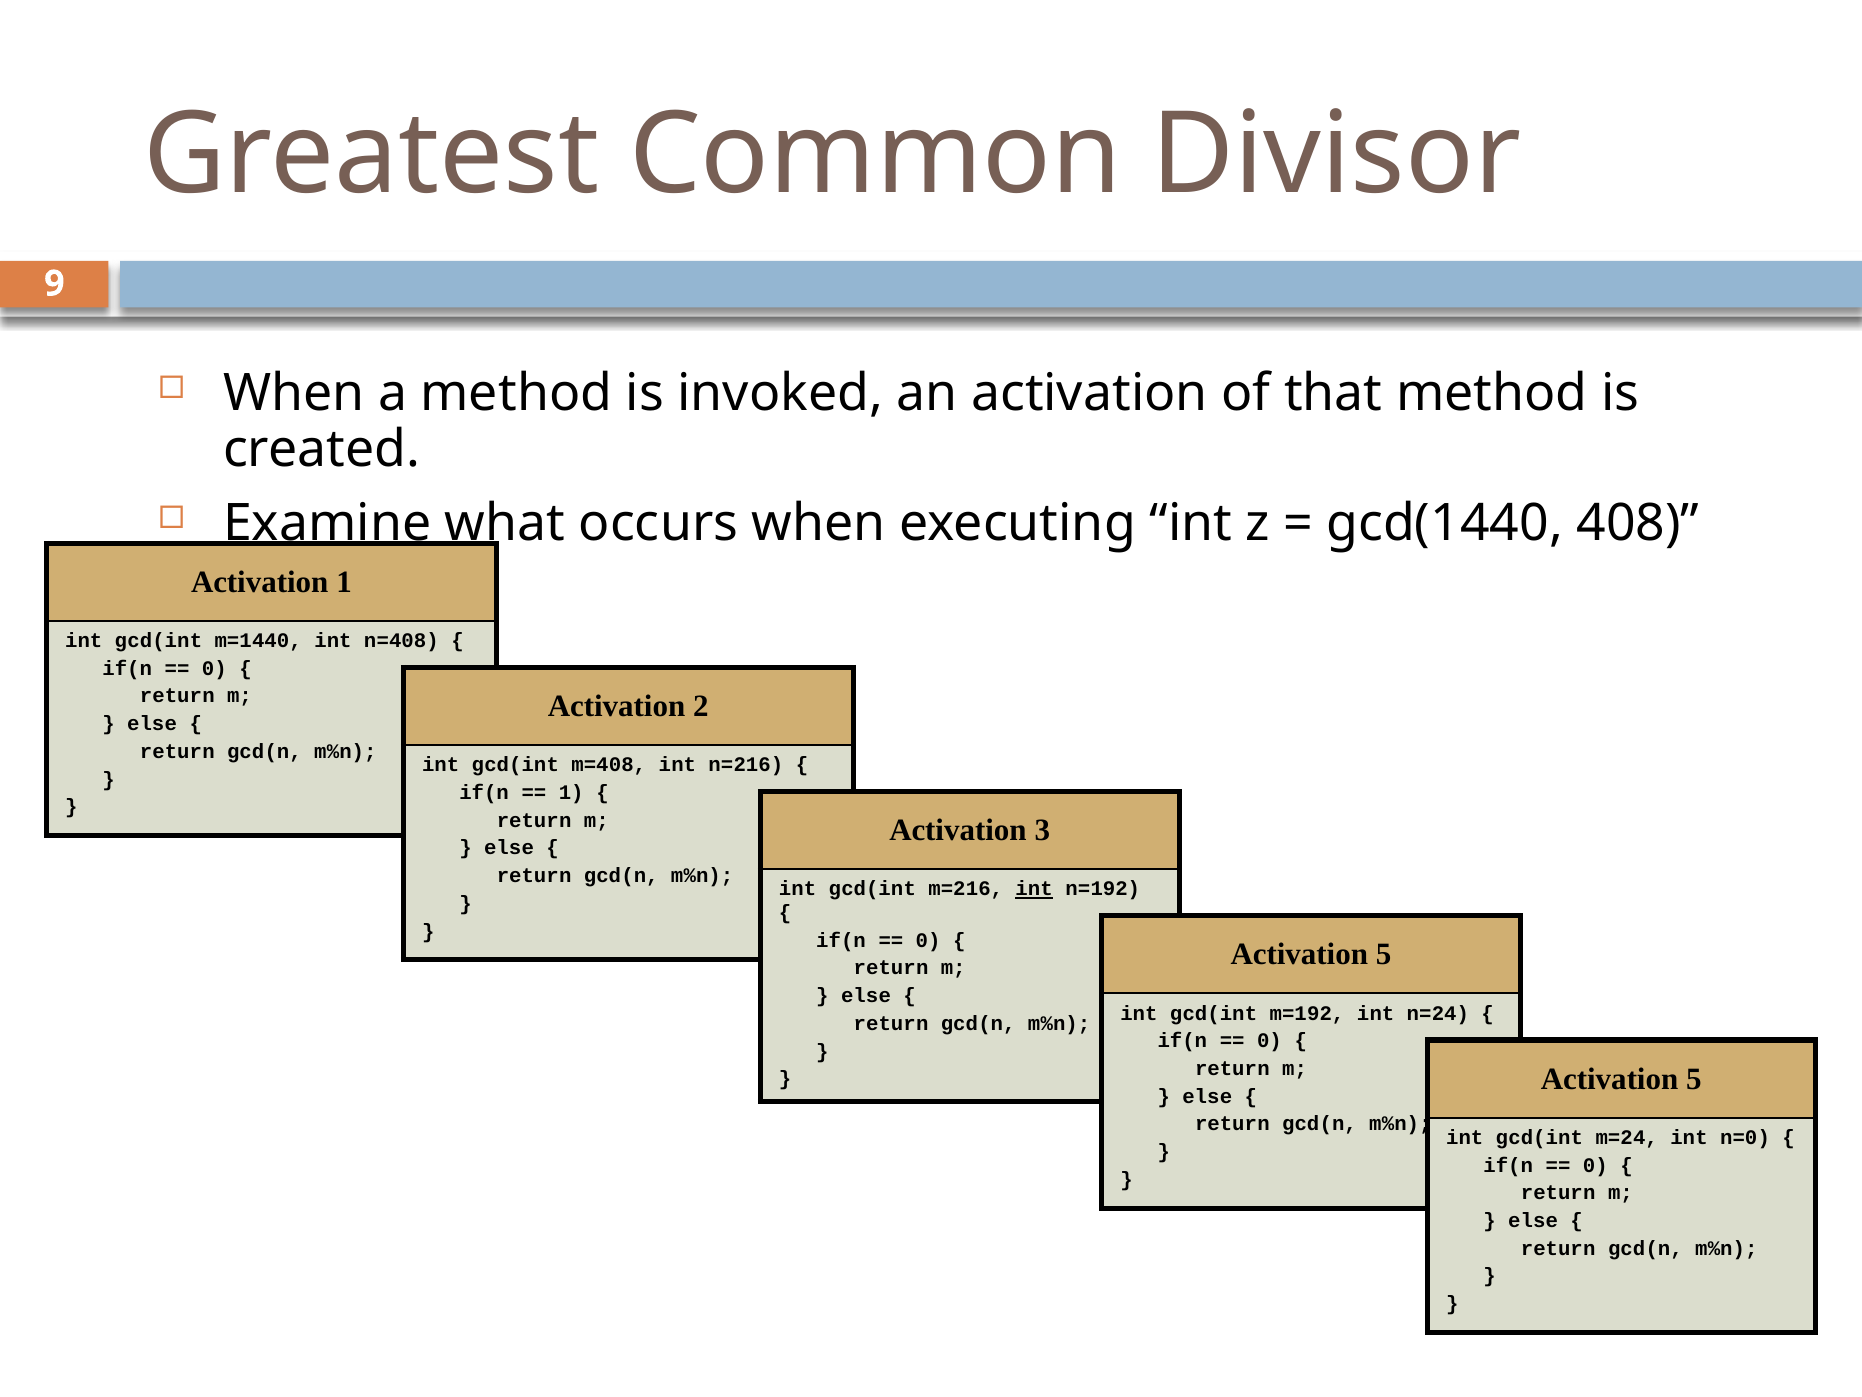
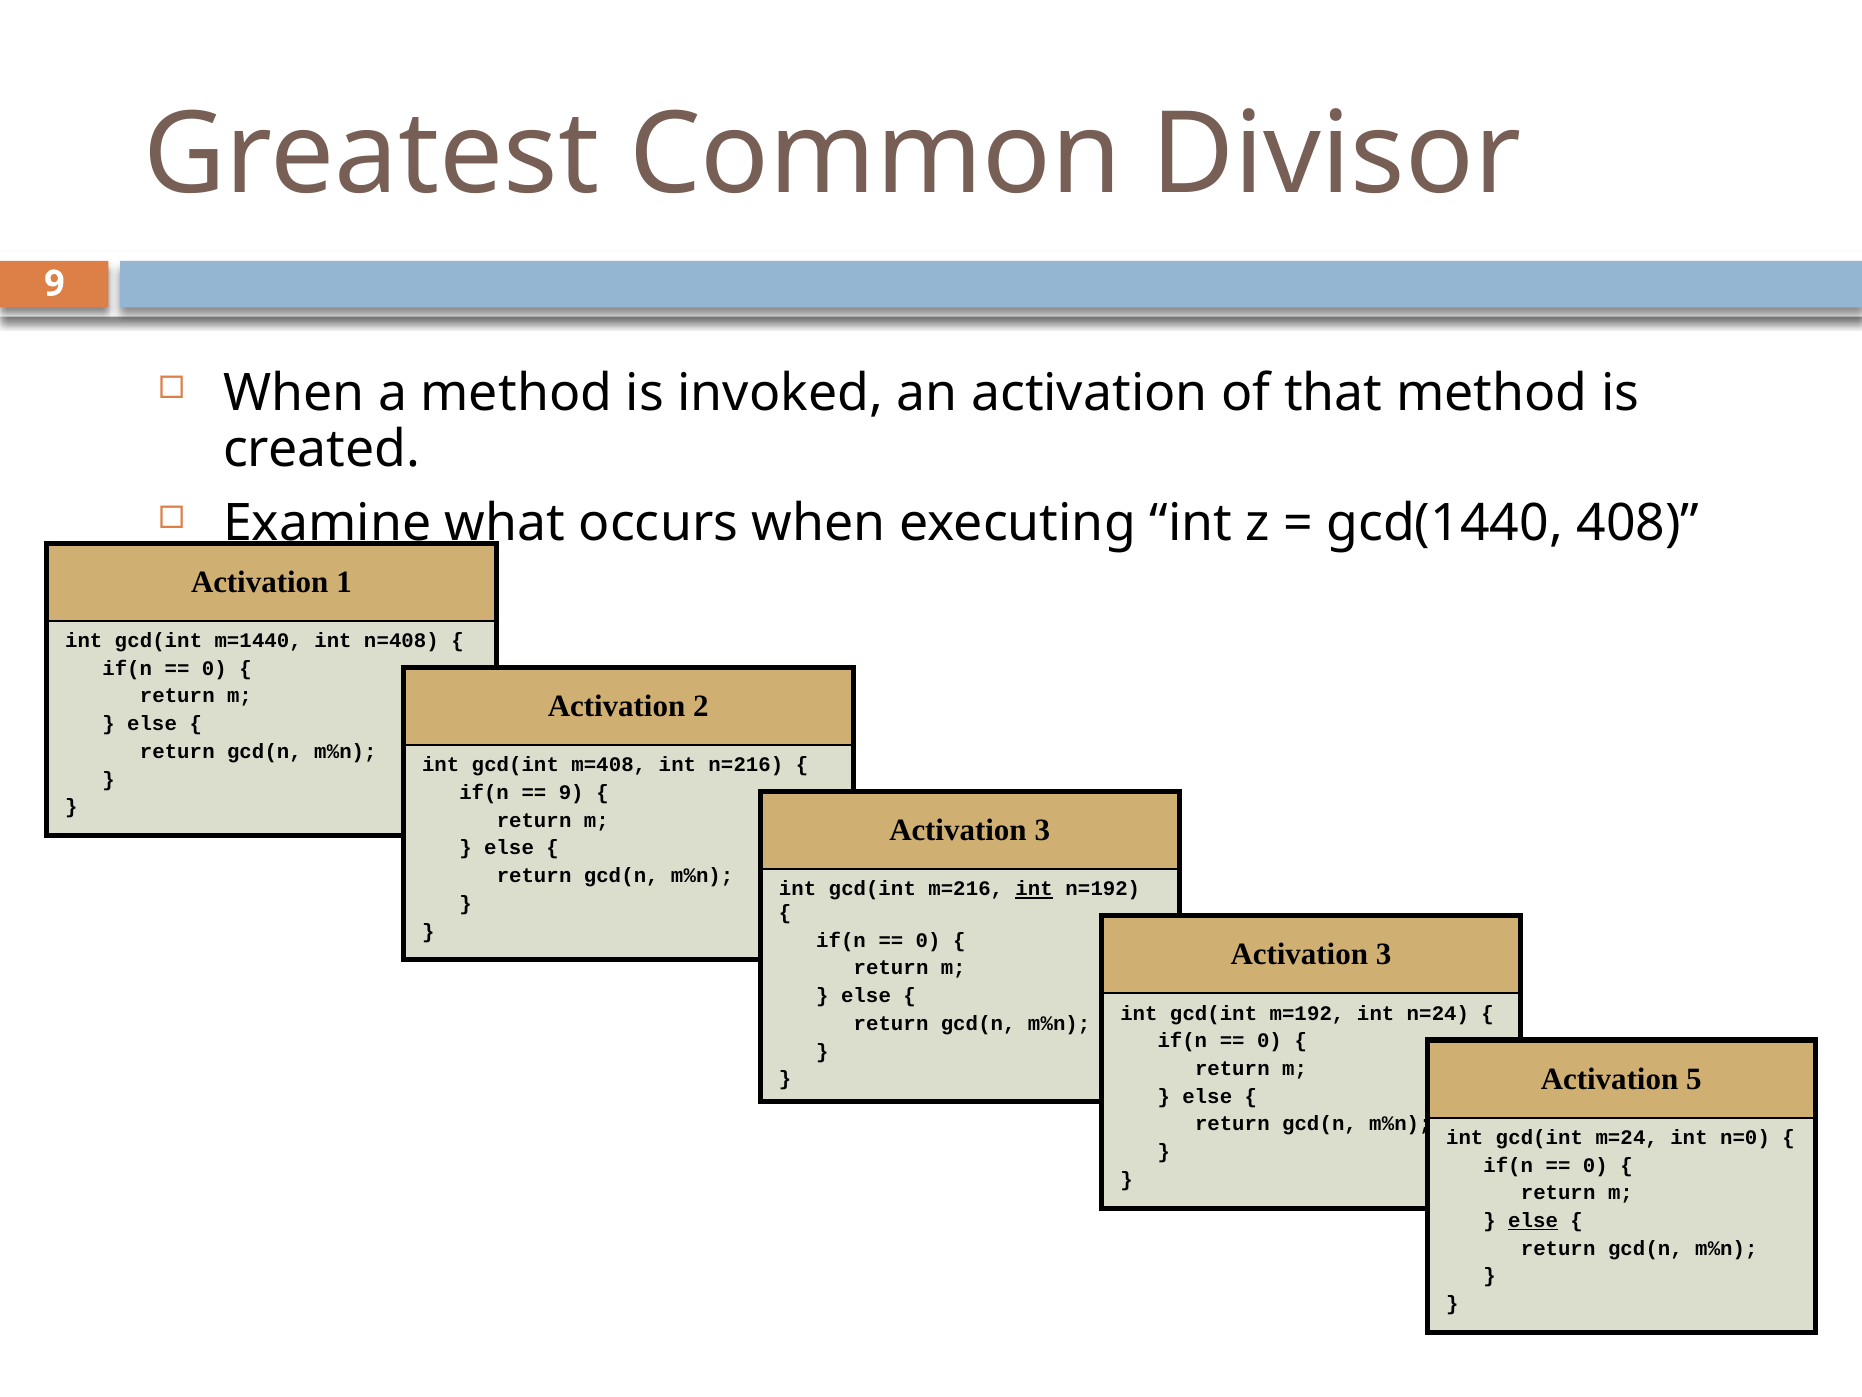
1: 1 -> 9 (571, 792)
5: 5 -> 3 (1384, 954)
else underline: none -> present (1533, 1220)
